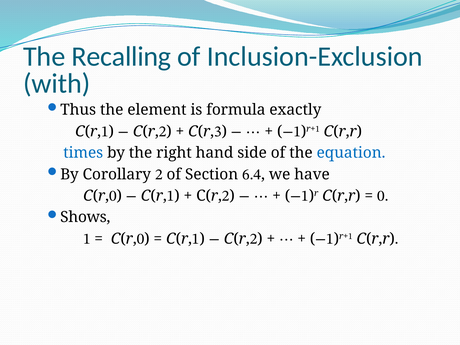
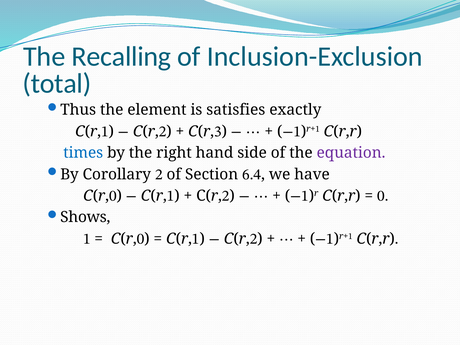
with: with -> total (57, 84)
formula: formula -> satisfies (236, 110)
equation colour: blue -> purple (351, 153)
